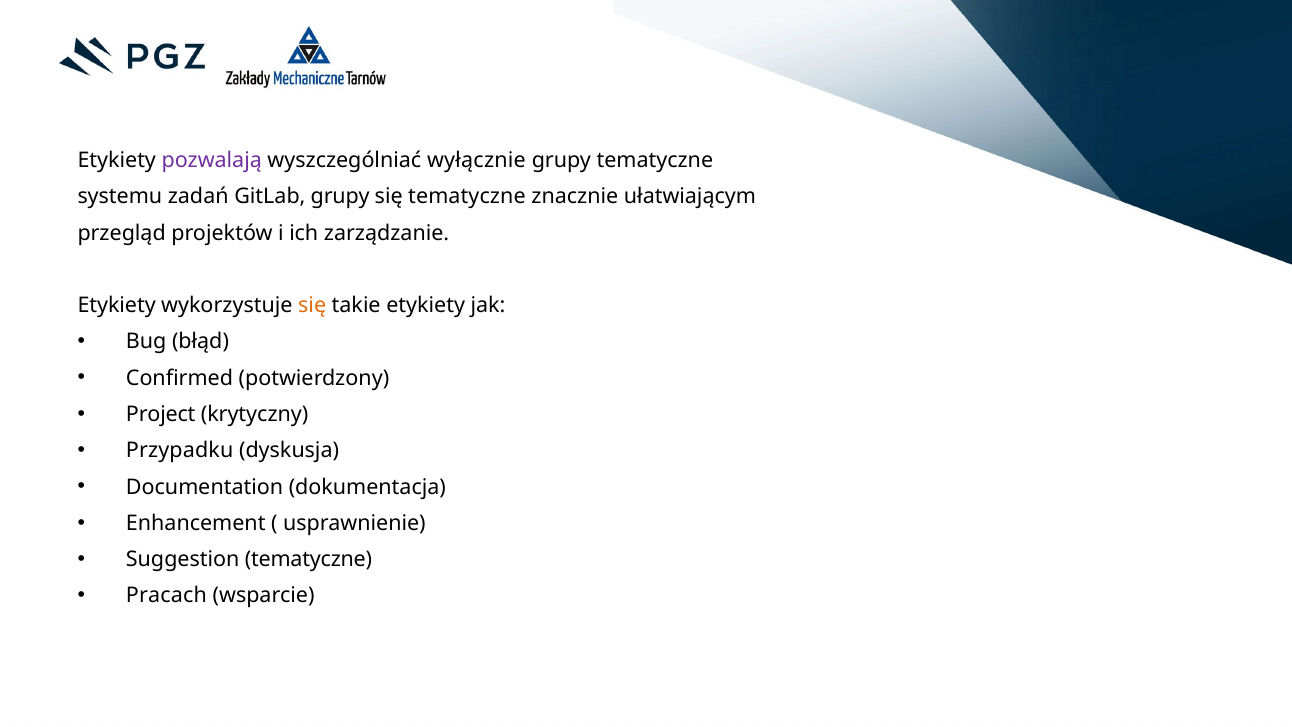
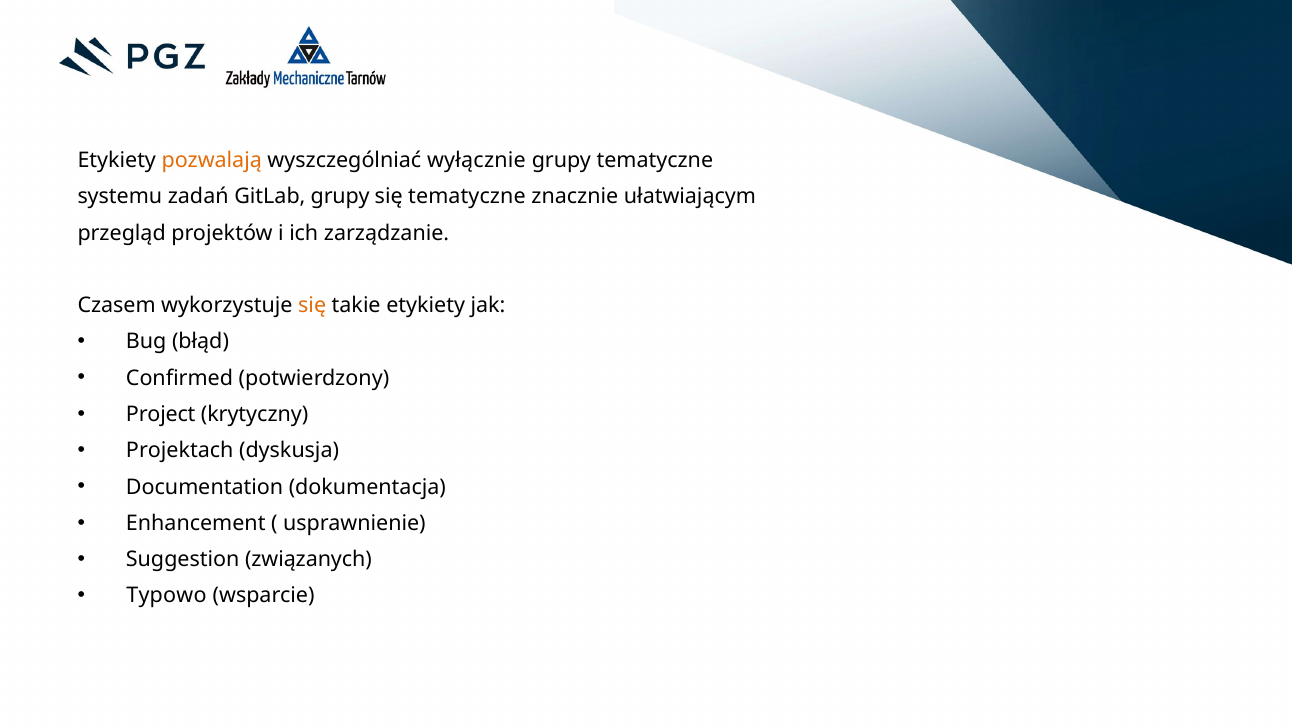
pozwalają colour: purple -> orange (212, 160)
Etykiety: Etykiety -> Czasem (117, 305)
Przypadku: Przypadku -> Projektach (180, 451)
Suggestion tematyczne: tematyczne -> związanych (308, 559)
Pracach: Pracach -> Typowo (166, 596)
